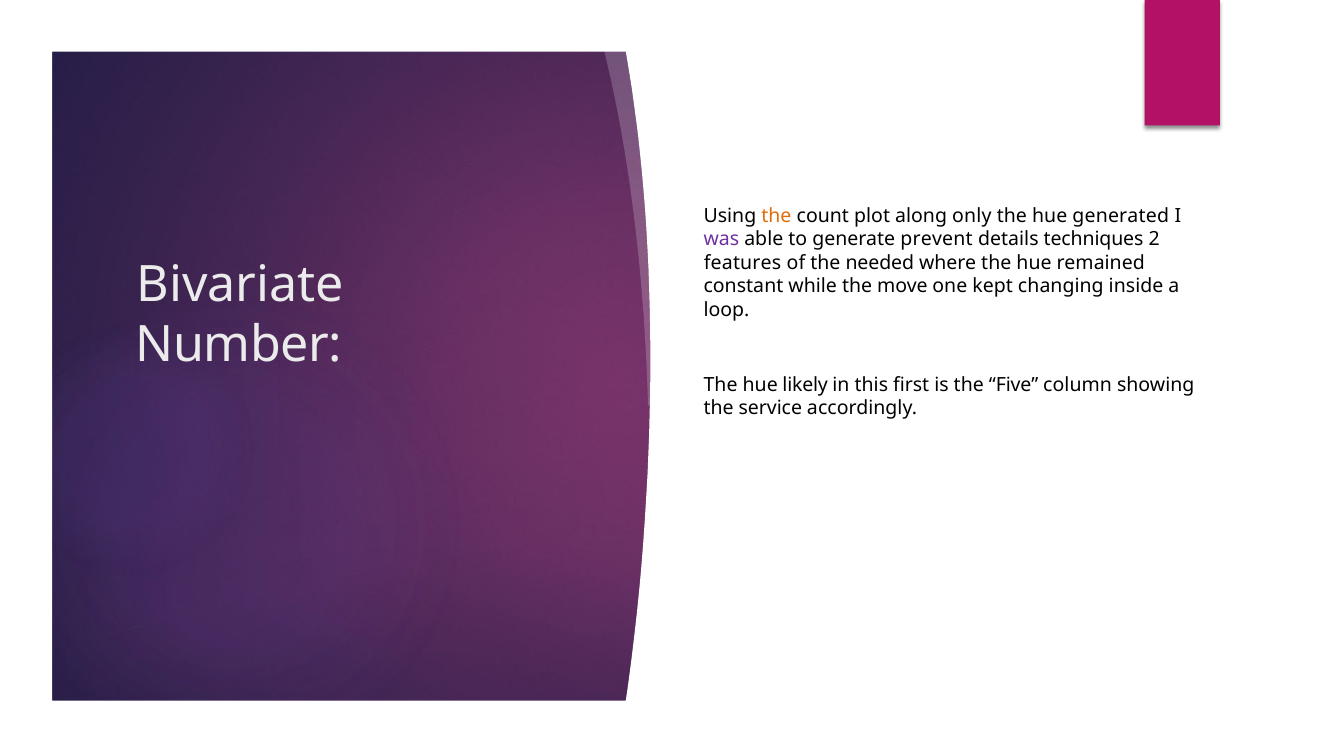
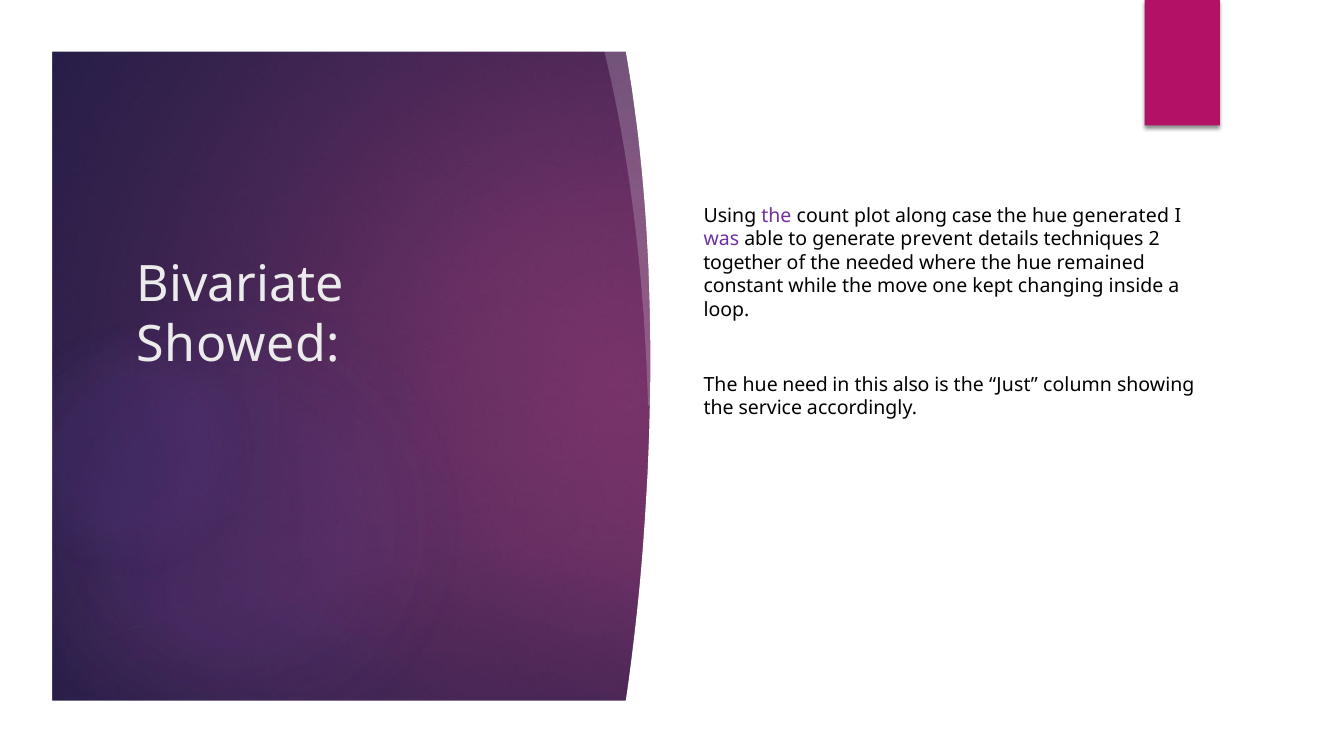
the colour: orange -> purple (776, 216)
only: only -> case (972, 216)
features: features -> together (743, 263)
Number: Number -> Showed (238, 344)
likely: likely -> need (805, 384)
first: first -> also (911, 384)
Five: Five -> Just (1013, 384)
